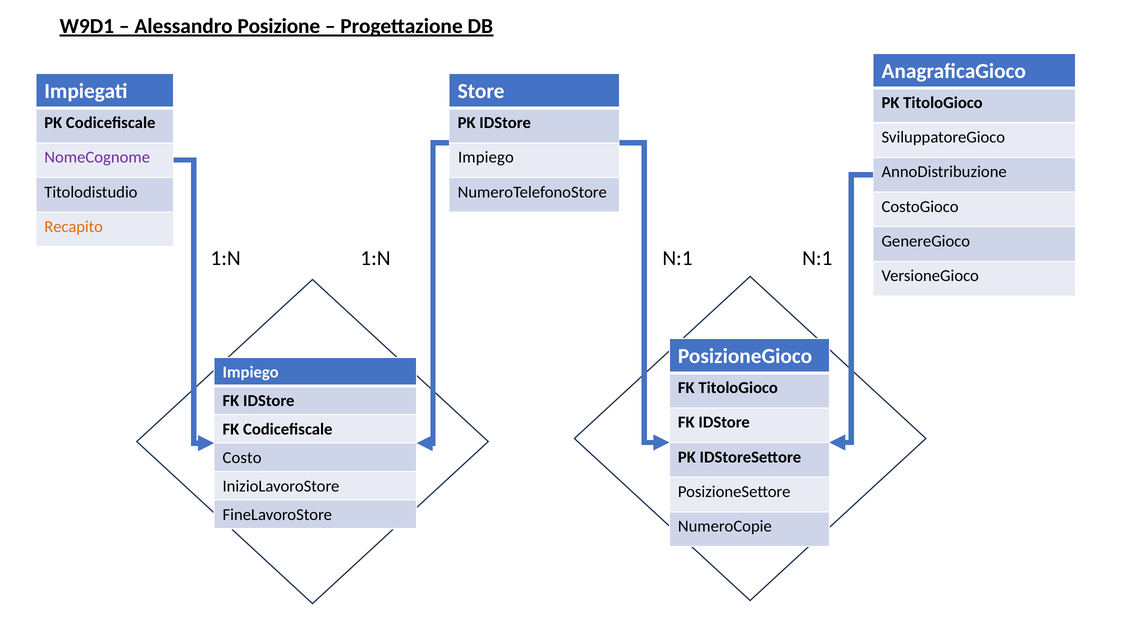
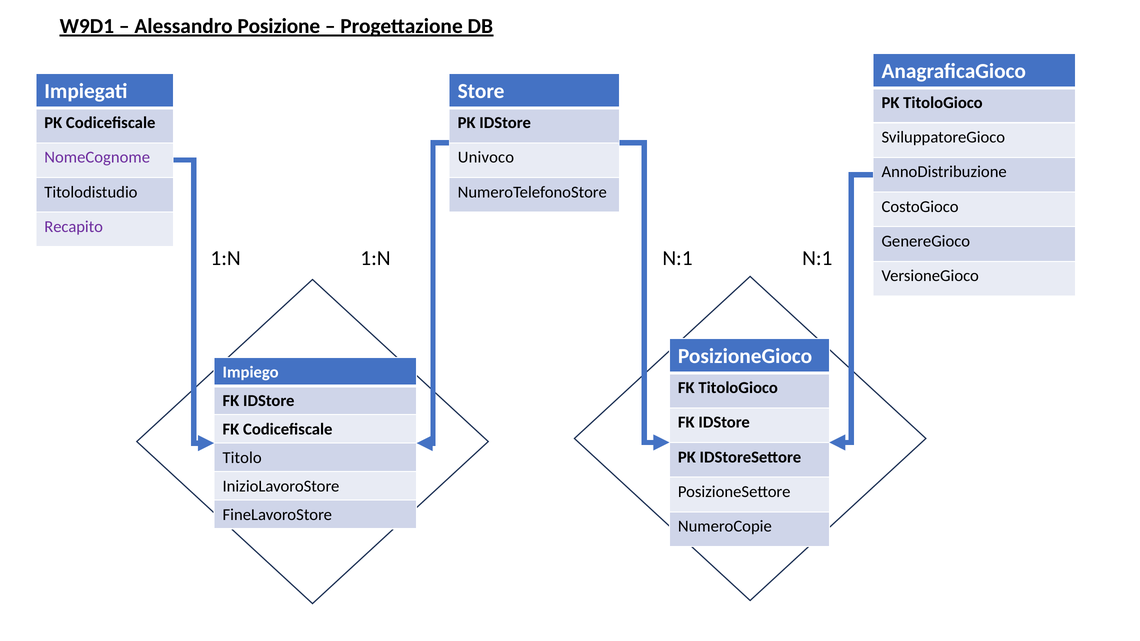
Impiego: Impiego -> Univoco (486, 157)
Recapito colour: orange -> purple (74, 227)
Costo: Costo -> Titolo (242, 458)
